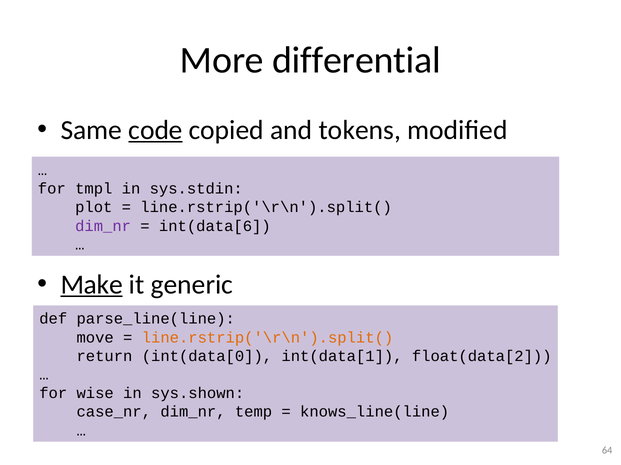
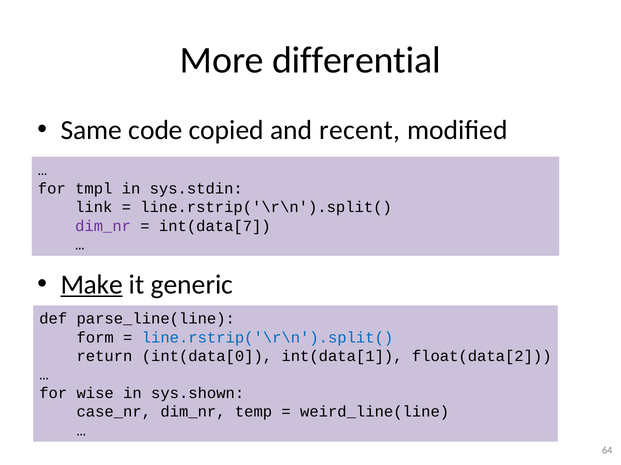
code underline: present -> none (156, 130)
tokens: tokens -> recent (360, 130)
plot: plot -> link (94, 208)
int(data[6: int(data[6 -> int(data[7 (215, 226)
move: move -> form (95, 338)
line.rstrip('\r\n').split( colour: orange -> blue (268, 338)
knows_line(line: knows_line(line -> weird_line(line (375, 413)
